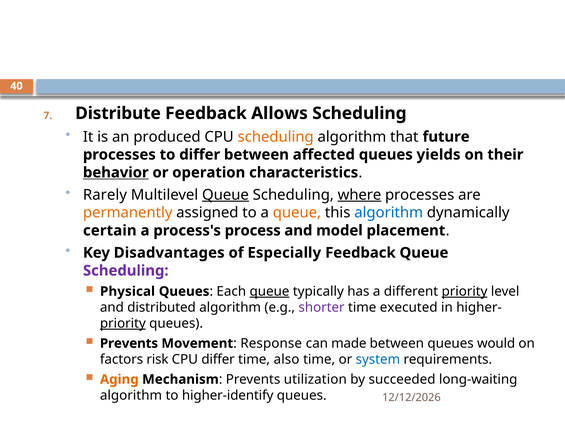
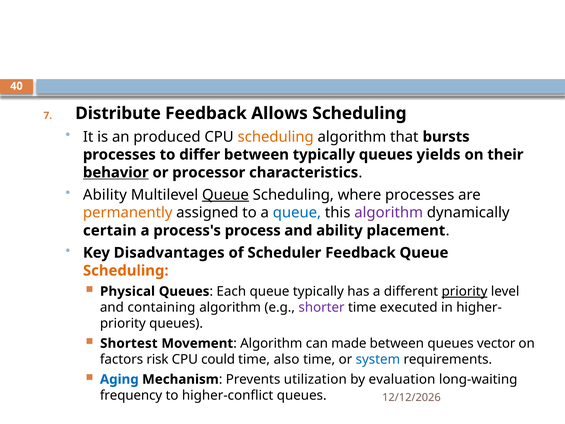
future: future -> bursts (446, 137)
between affected: affected -> typically (324, 155)
operation: operation -> processor (209, 172)
Rarely: Rarely -> Ability (105, 195)
where underline: present -> none (359, 195)
queue colour: orange -> blue (297, 213)
algorithm colour: blue -> purple (389, 213)
and model: model -> ability (339, 230)
Especially: Especially -> Scheduler (284, 253)
Scheduling colour: purple -> orange (126, 270)
queue underline: present -> none (270, 291)
distributed: distributed -> containing (161, 307)
priority underline: present -> none (123, 323)
Prevents: Prevents -> Shortest (129, 343)
Movement Response: Response -> Algorithm (271, 343)
would: would -> vector (496, 343)
CPU differ: differ -> could (218, 359)
Aging colour: orange -> blue (119, 379)
succeeded: succeeded -> evaluation (402, 379)
algorithm: algorithm -> frequency (131, 395)
higher-identify: higher-identify -> higher-conflict (228, 395)
